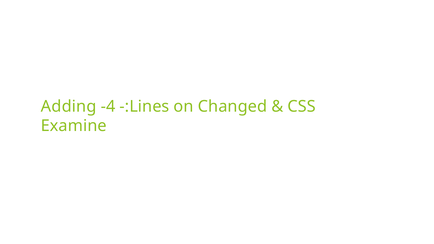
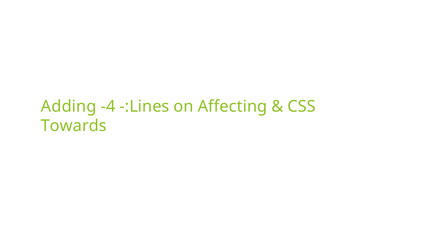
Changed: Changed -> Affecting (232, 106)
Examine: Examine -> Towards (74, 126)
